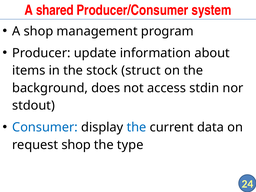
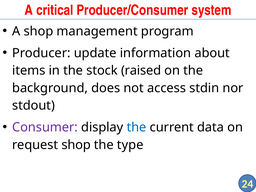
shared: shared -> critical (55, 10)
struct: struct -> raised (141, 70)
Consumer colour: blue -> purple (45, 127)
